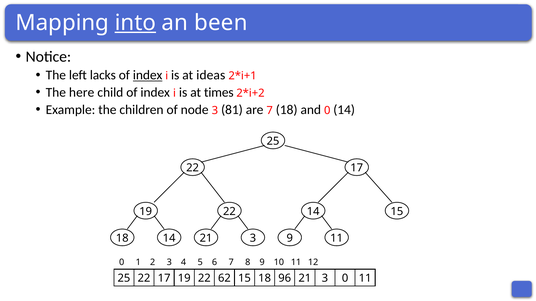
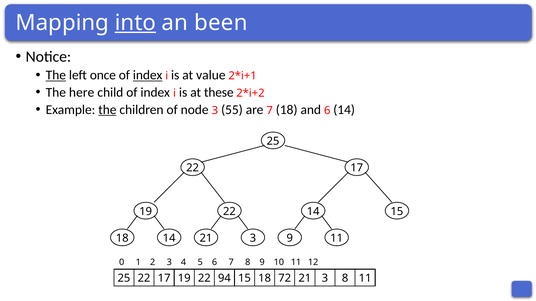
The underline: none -> present (56, 75)
lacks: lacks -> once (103, 75)
ideas: ideas -> value (211, 75)
times: times -> these (219, 93)
the underline: none -> present (107, 110)
81: 81 -> 55 (232, 110)
and 0: 0 -> 6 (327, 111)
62: 62 -> 94 (224, 279)
96: 96 -> 72 (285, 279)
3 0: 0 -> 8 (345, 279)
